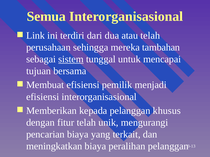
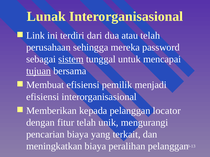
Semua: Semua -> Lunak (46, 16)
tambahan: tambahan -> password (161, 47)
tujuan underline: none -> present (39, 71)
khusus: khusus -> locator (167, 111)
